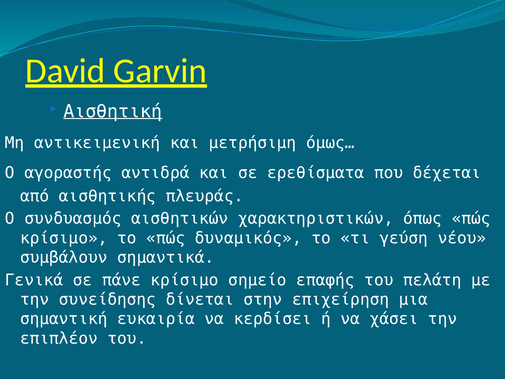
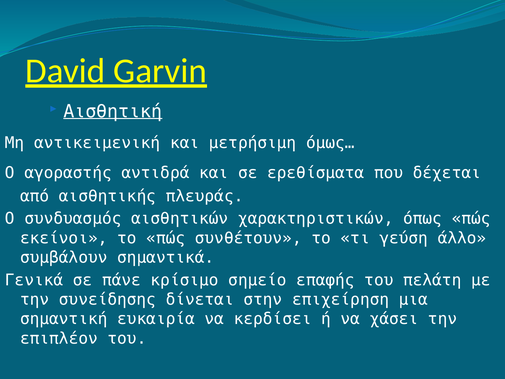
κρίσιμο: κρίσιμο -> εκείνοι (64, 238)
δυναμικός: δυναμικός -> συνθέτουν (248, 238)
νέου: νέου -> άλλο (462, 238)
